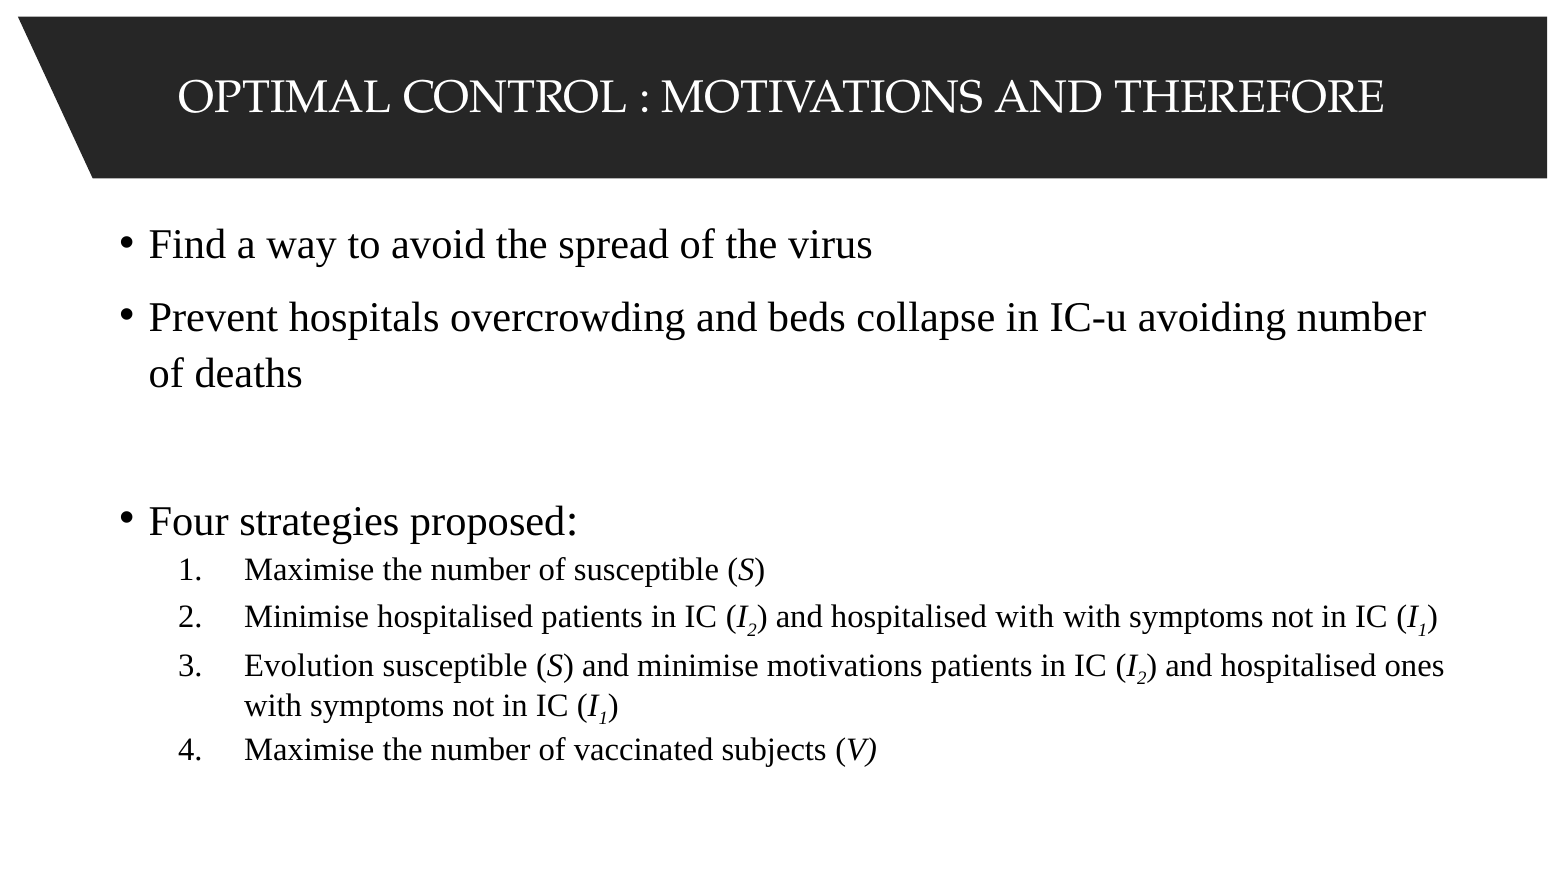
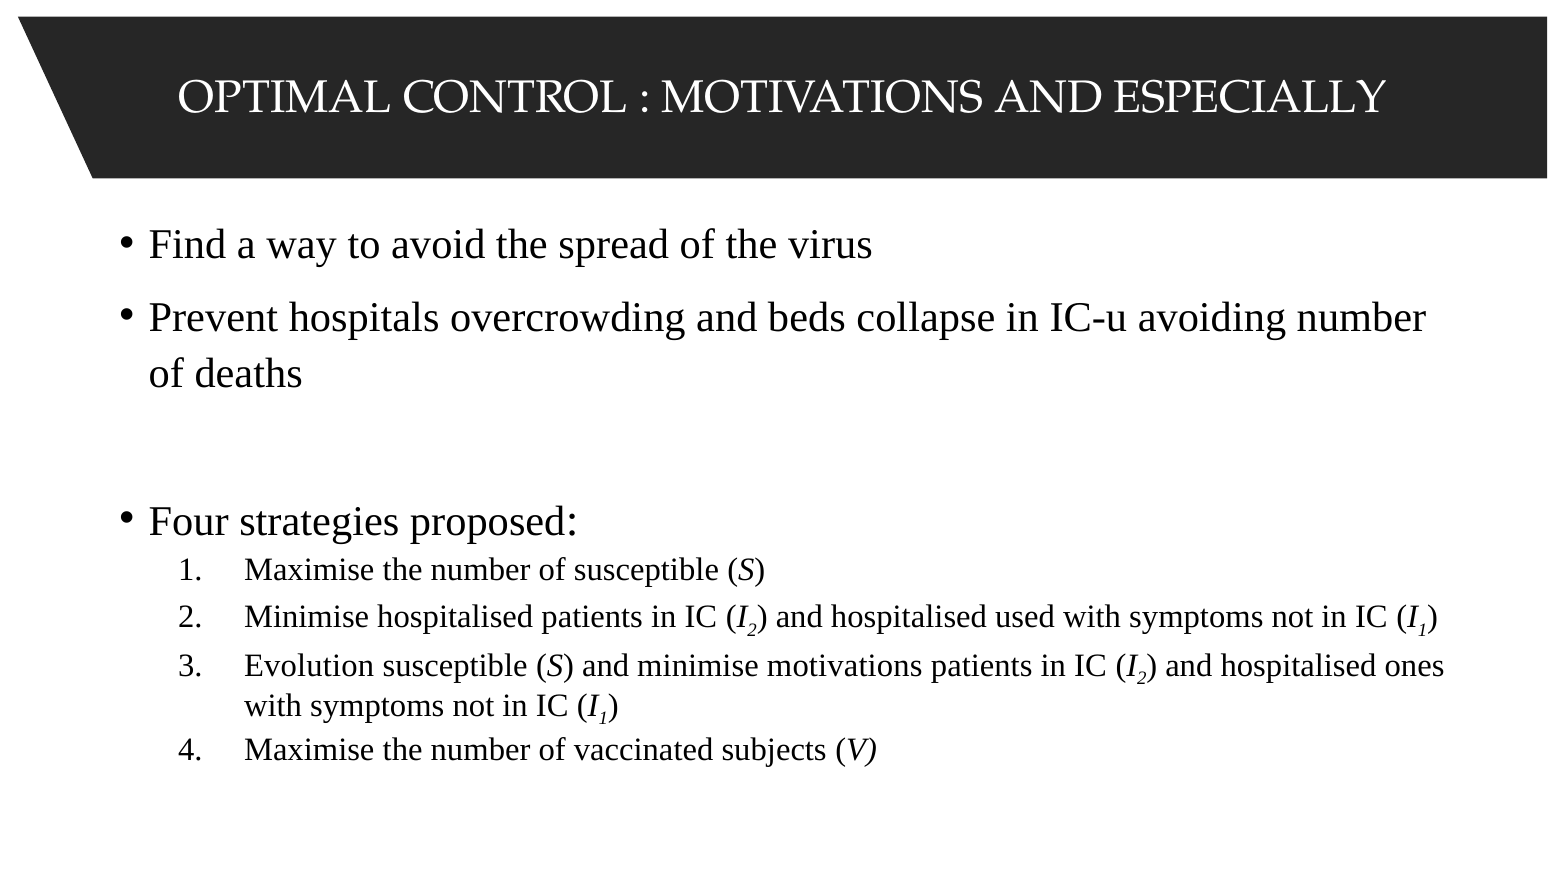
THEREFORE: THEREFORE -> ESPECIALLY (1250, 97)
hospitalised with: with -> used (1025, 617)
